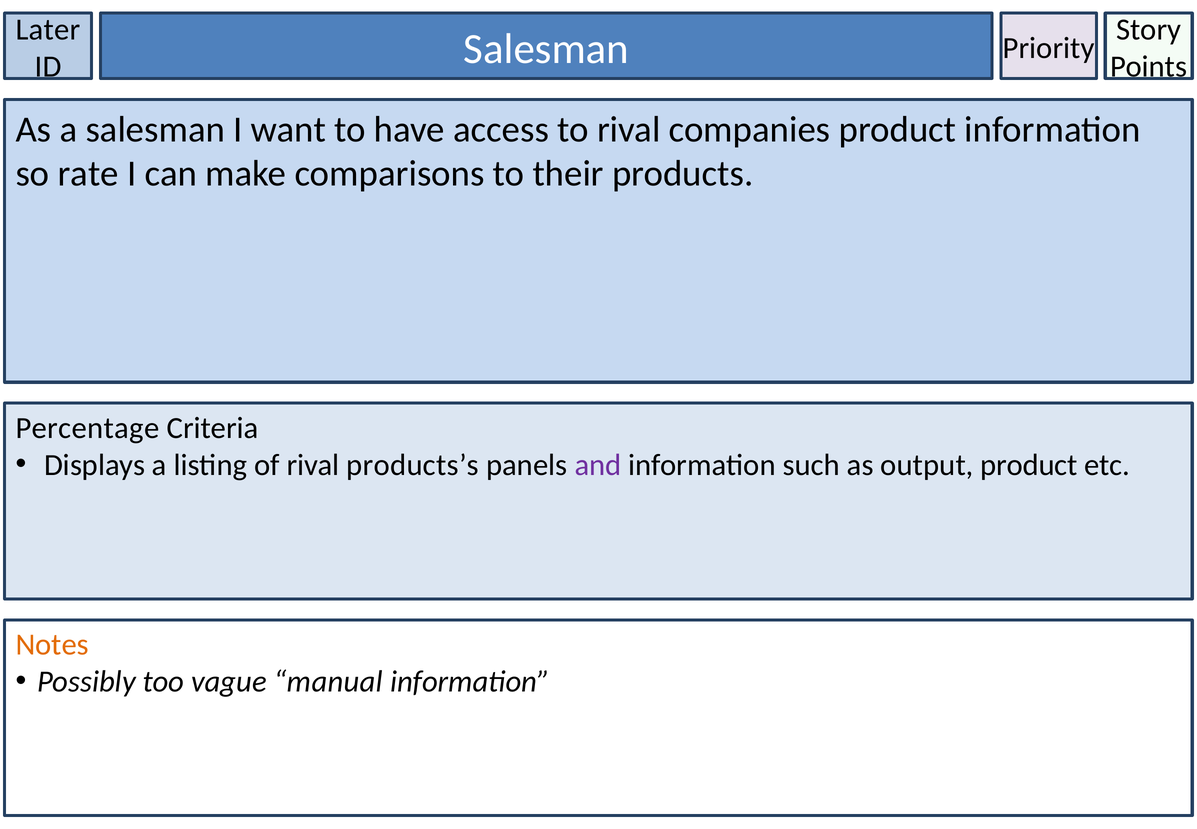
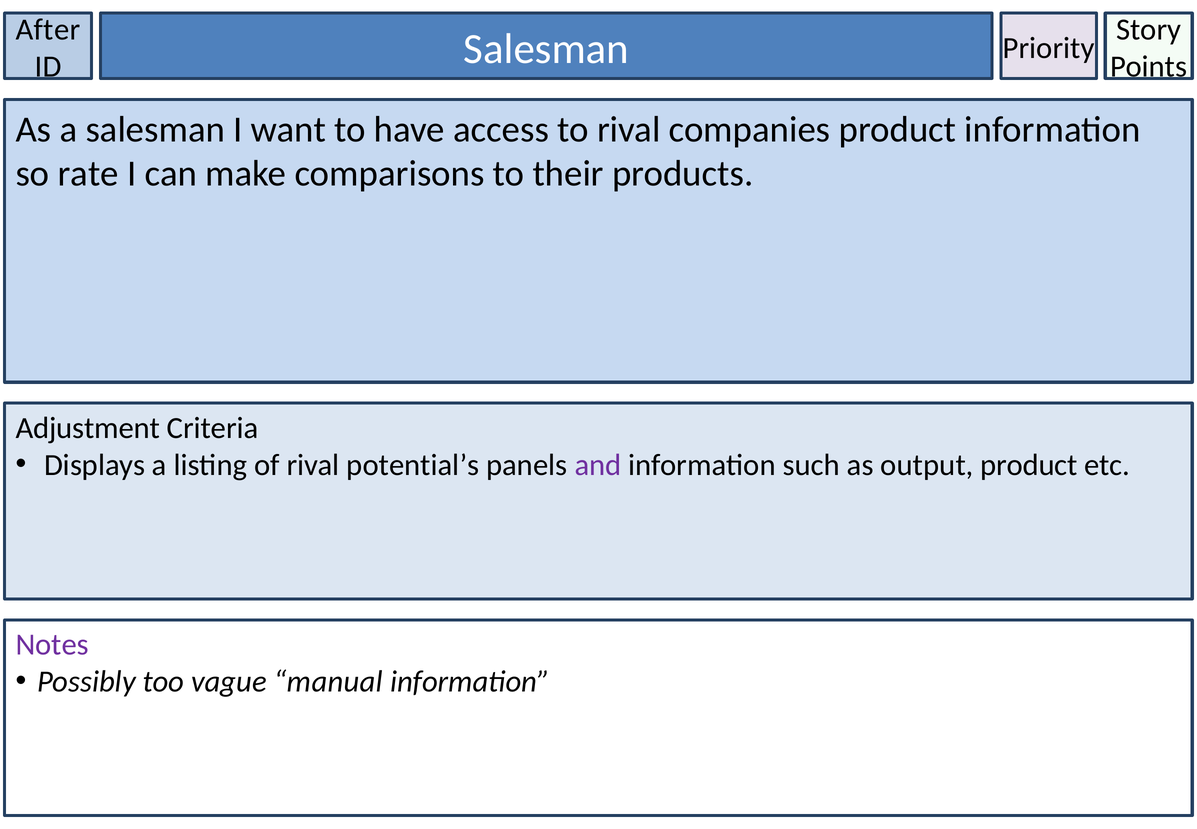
Later: Later -> After (48, 30)
Percentage: Percentage -> Adjustment (88, 428)
products’s: products’s -> potential’s (413, 465)
Notes colour: orange -> purple (52, 645)
